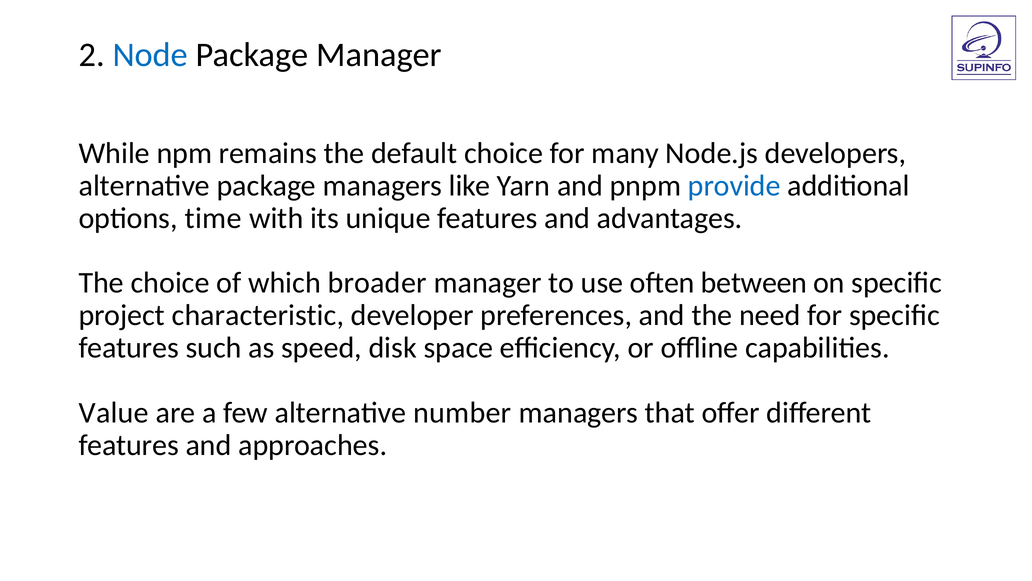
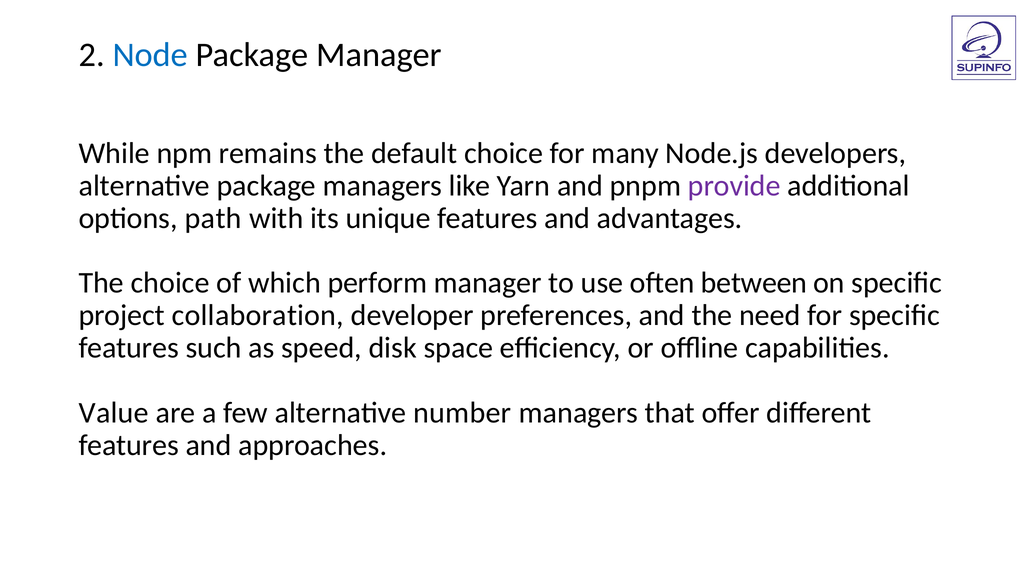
provide colour: blue -> purple (734, 185)
time: time -> path (213, 218)
broader: broader -> perform (377, 283)
characteristic: characteristic -> collaboration (258, 315)
